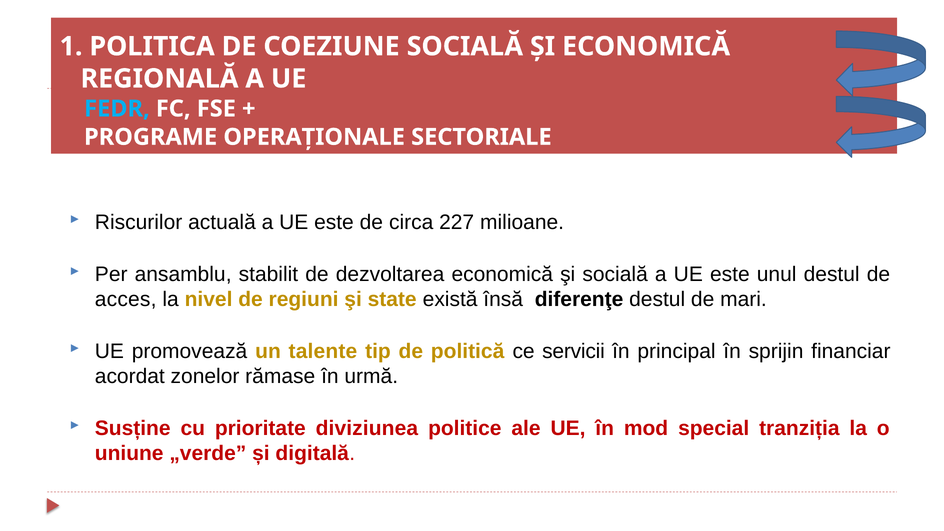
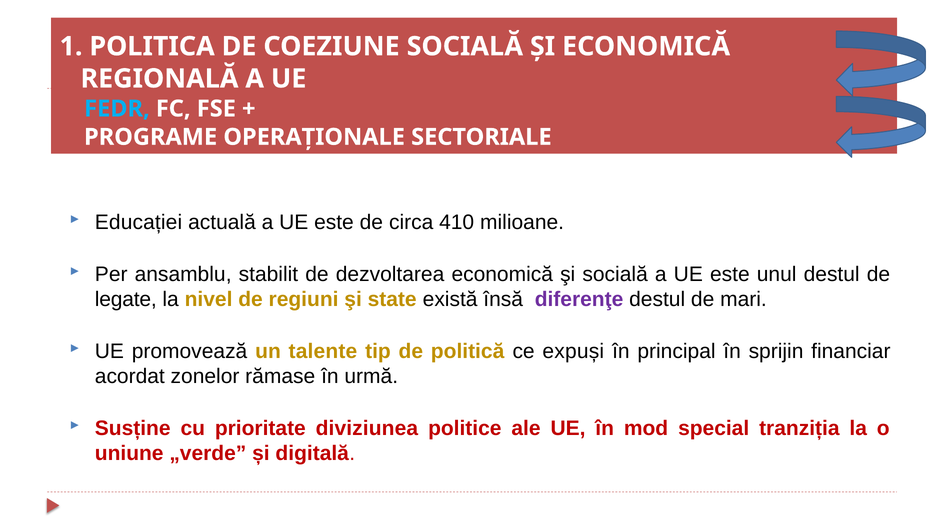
Riscurilor: Riscurilor -> Educației (139, 222)
227: 227 -> 410 (457, 222)
acces: acces -> legate (126, 299)
diferenţe colour: black -> purple (579, 299)
servicii: servicii -> expuși (573, 351)
